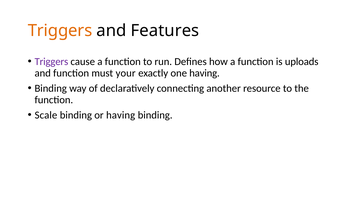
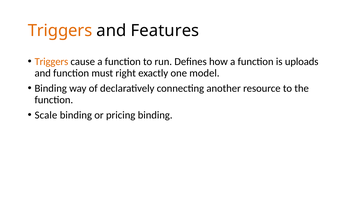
Triggers colour: purple -> orange (51, 62)
your: your -> right (126, 73)
one having: having -> model (204, 73)
or having: having -> pricing (121, 115)
